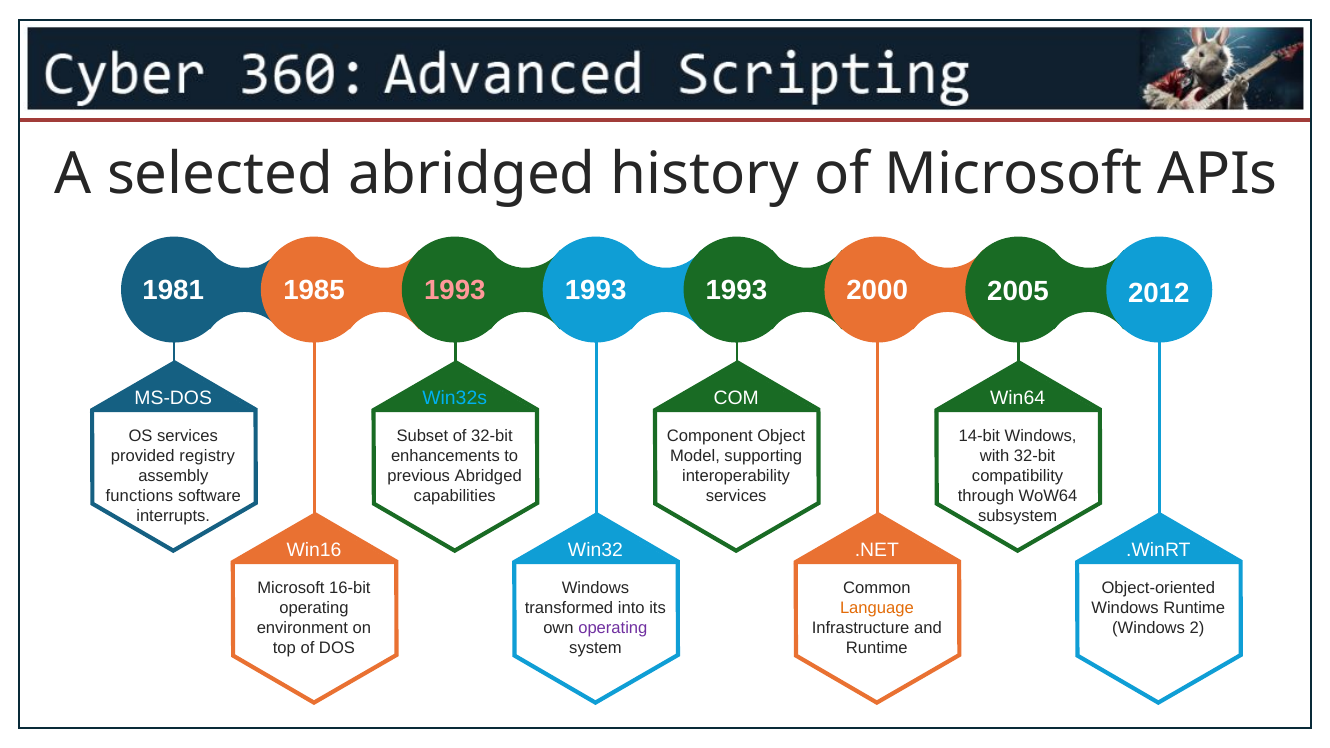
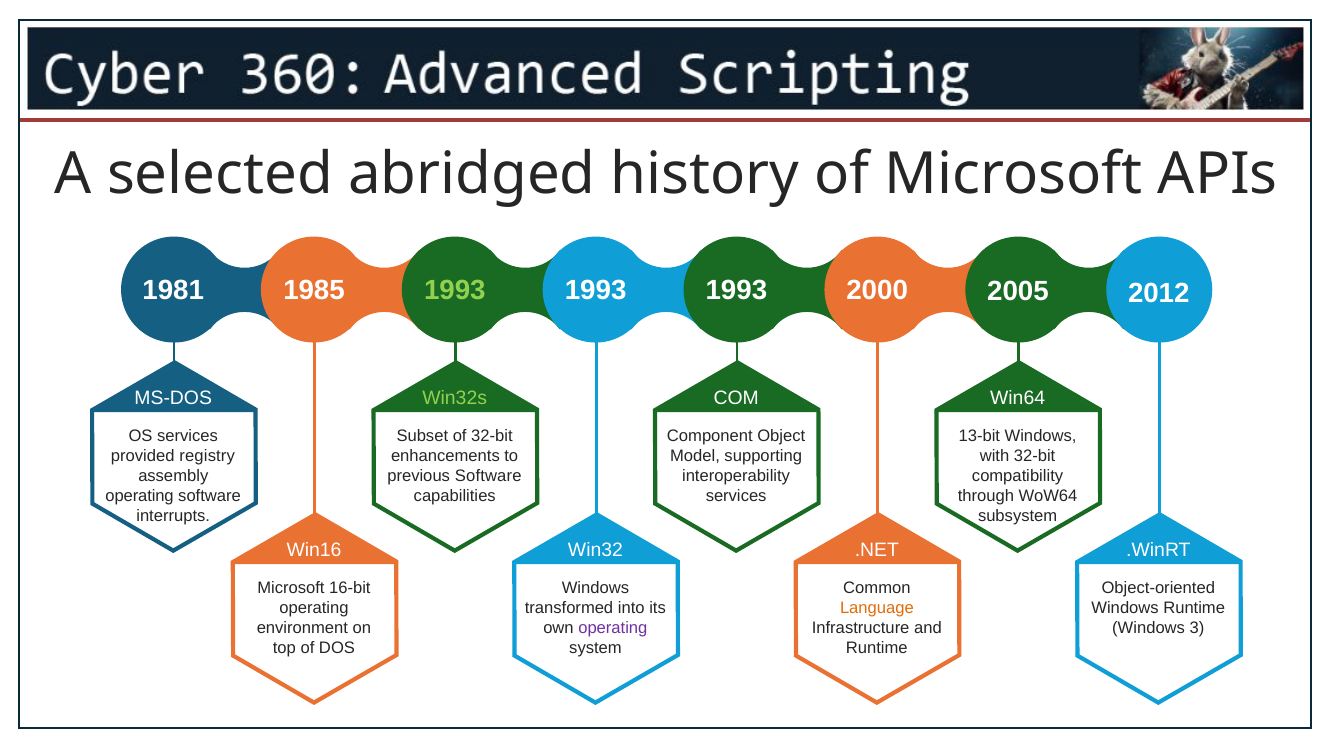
1993 colour: pink -> light green (455, 290)
Win32s colour: light blue -> light green (455, 398)
14-bit: 14-bit -> 13-bit (979, 436)
previous Abridged: Abridged -> Software (488, 476)
functions: functions -> operating (140, 496)
2: 2 -> 3 (1197, 628)
